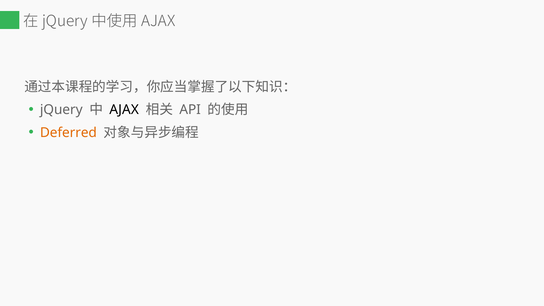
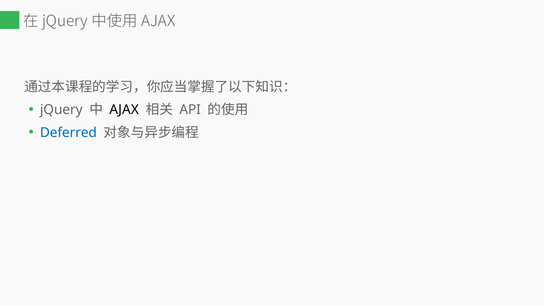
Deferred colour: orange -> blue (68, 133)
